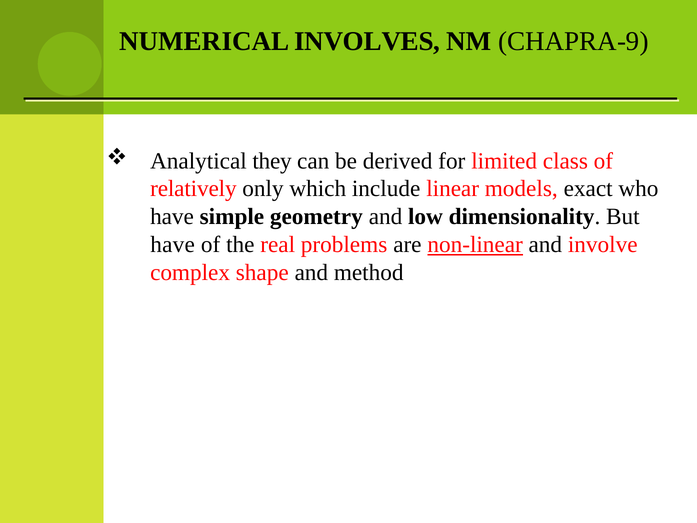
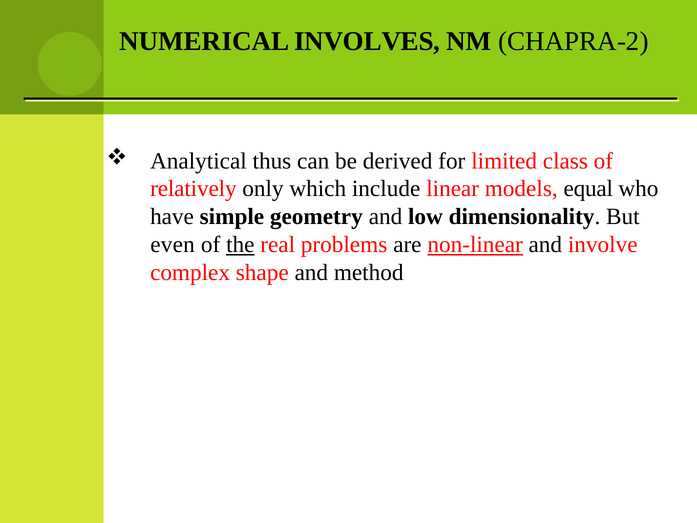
CHAPRA-9: CHAPRA-9 -> CHAPRA-2 (573, 41)
they: they -> thus (272, 161)
exact: exact -> equal (588, 189)
have: have -> even (173, 244)
the underline: none -> present (240, 244)
